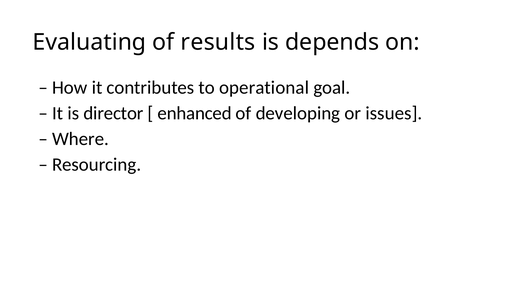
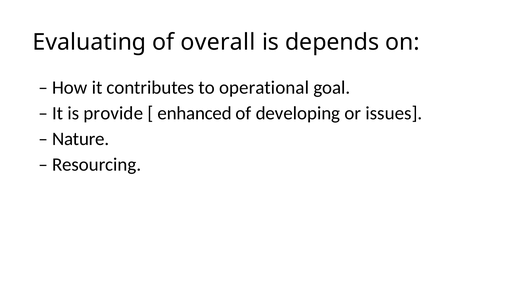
results: results -> overall (218, 42)
director: director -> provide (113, 113)
Where: Where -> Nature (81, 139)
